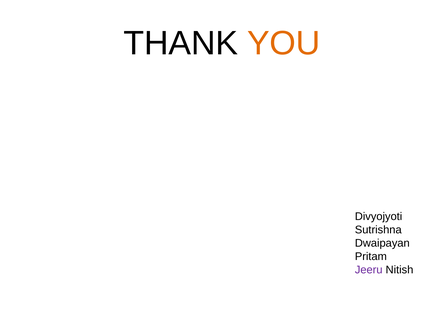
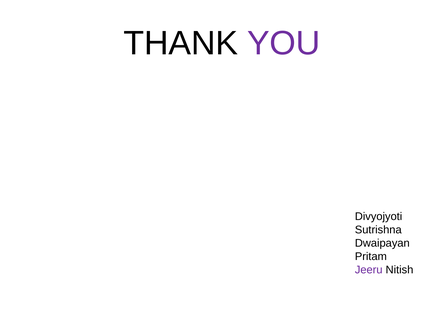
YOU colour: orange -> purple (284, 43)
